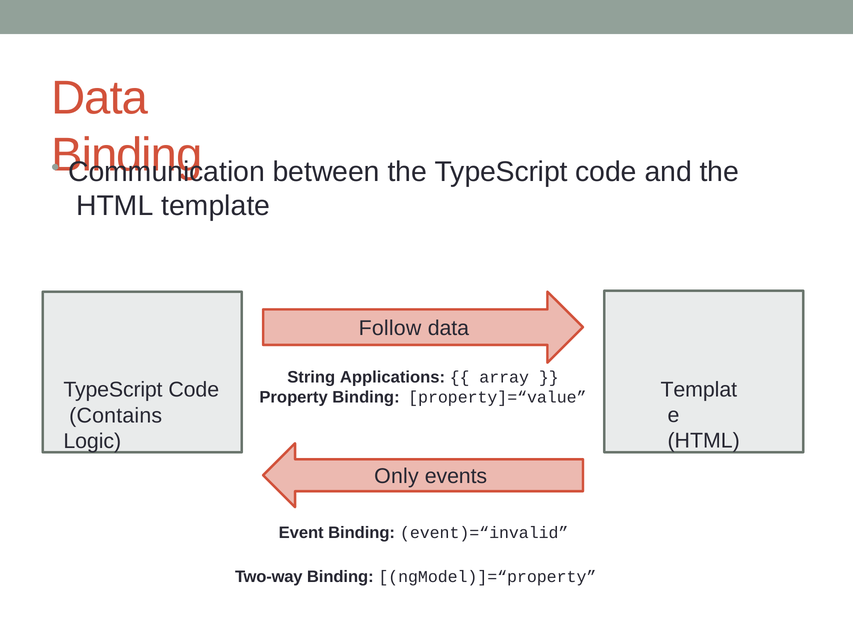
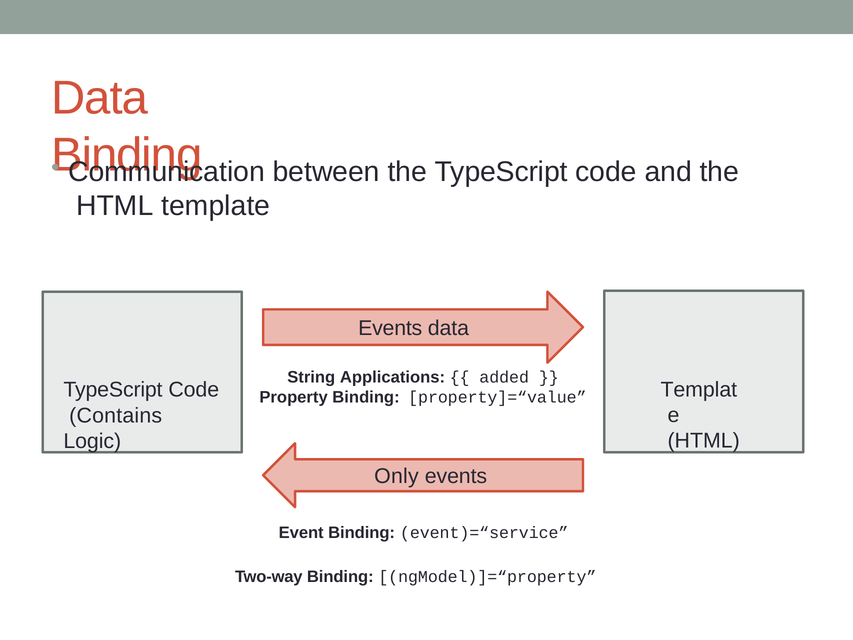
Follow: Follow -> Events (390, 328)
array: array -> added (504, 377)
event)=“invalid: event)=“invalid -> event)=“service (484, 533)
